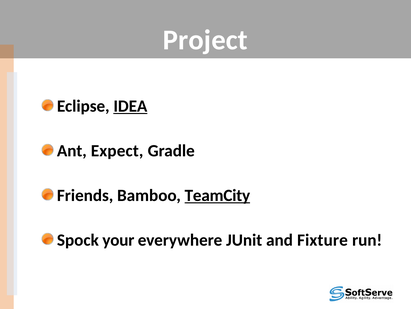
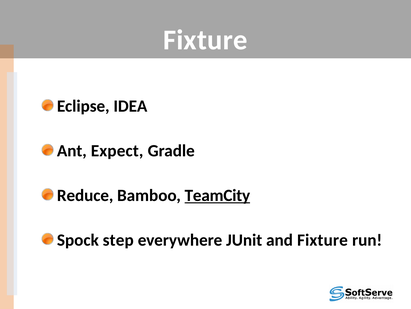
Project: Project -> Fixture (205, 40)
IDEA underline: present -> none (130, 106)
Friends: Friends -> Reduce (85, 195)
your: your -> step (118, 240)
